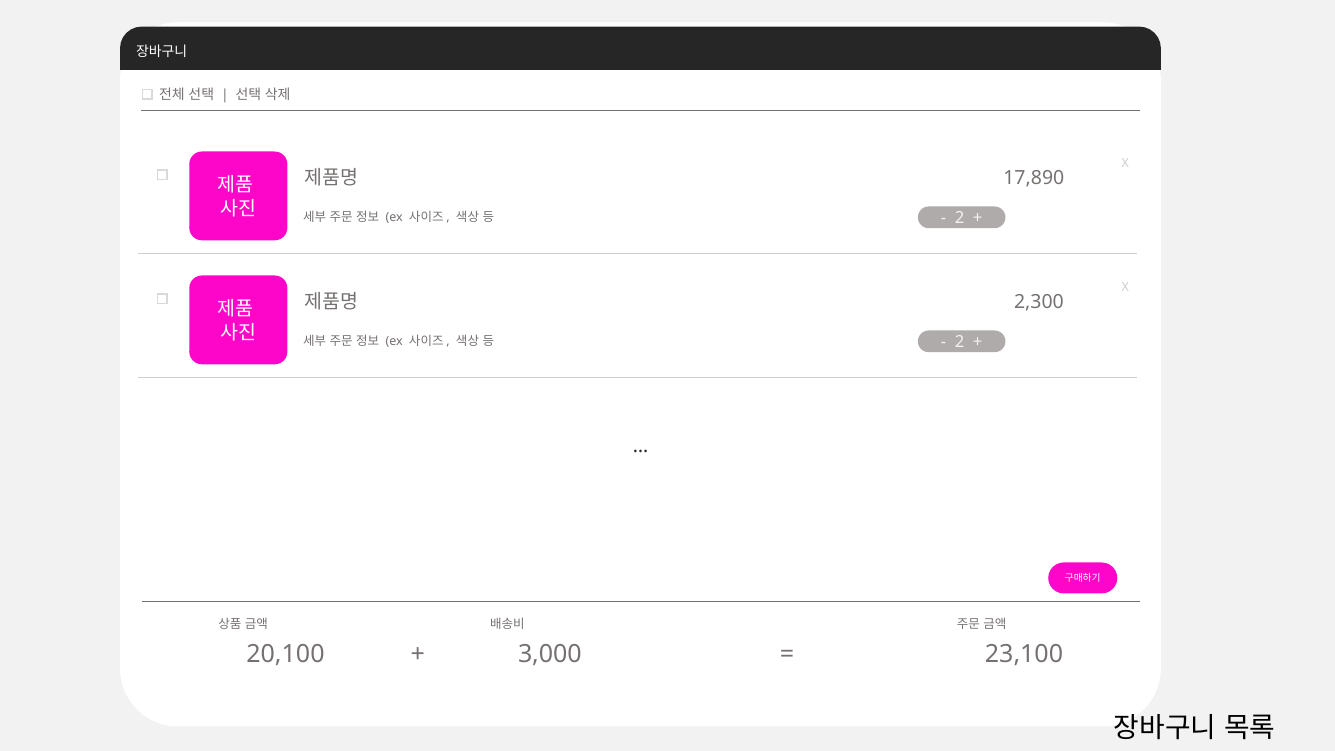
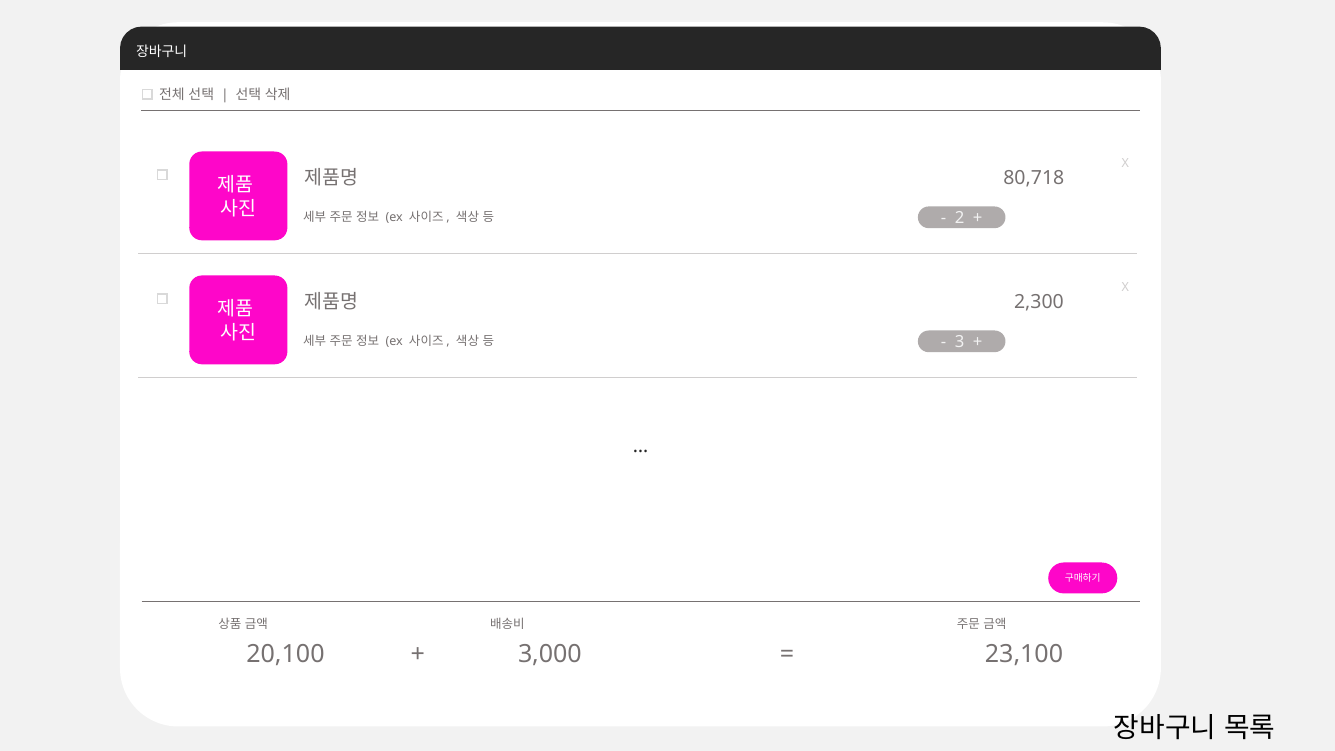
17,890: 17,890 -> 80,718 (1034, 178)
2: 2 -> 3 (960, 342)
